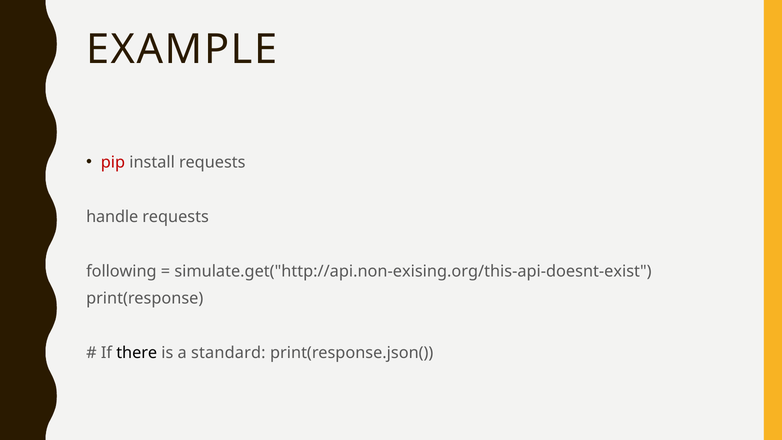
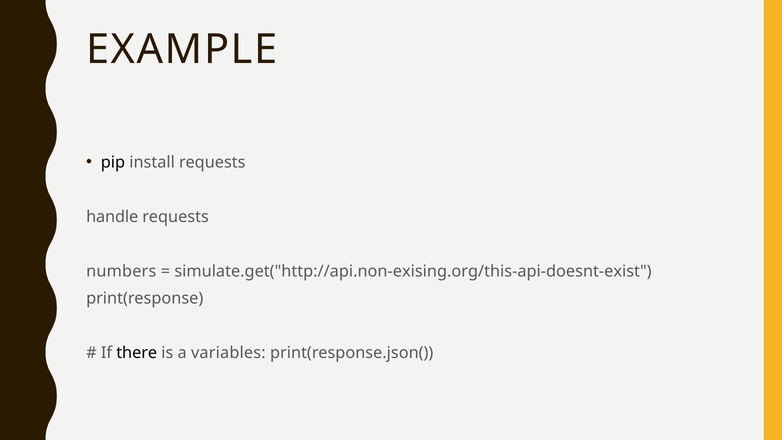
pip colour: red -> black (113, 162)
following: following -> numbers (121, 271)
standard: standard -> variables (228, 353)
